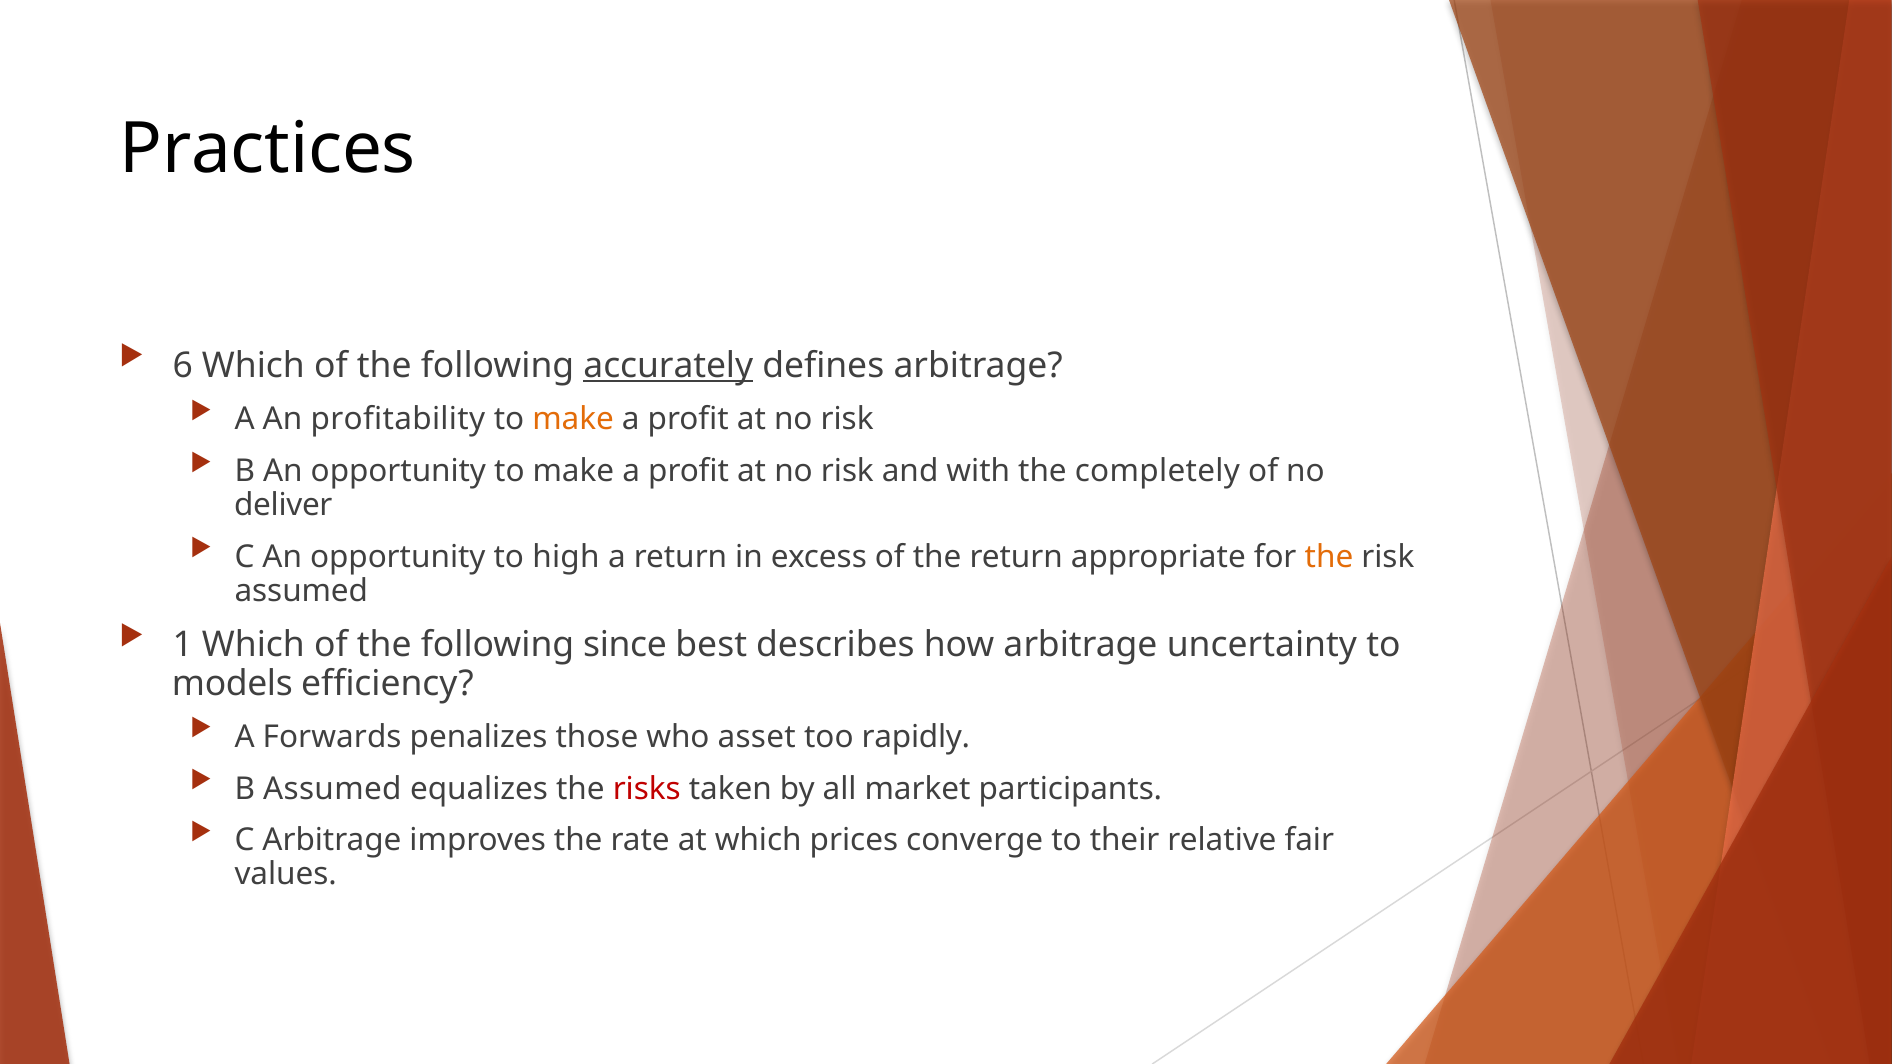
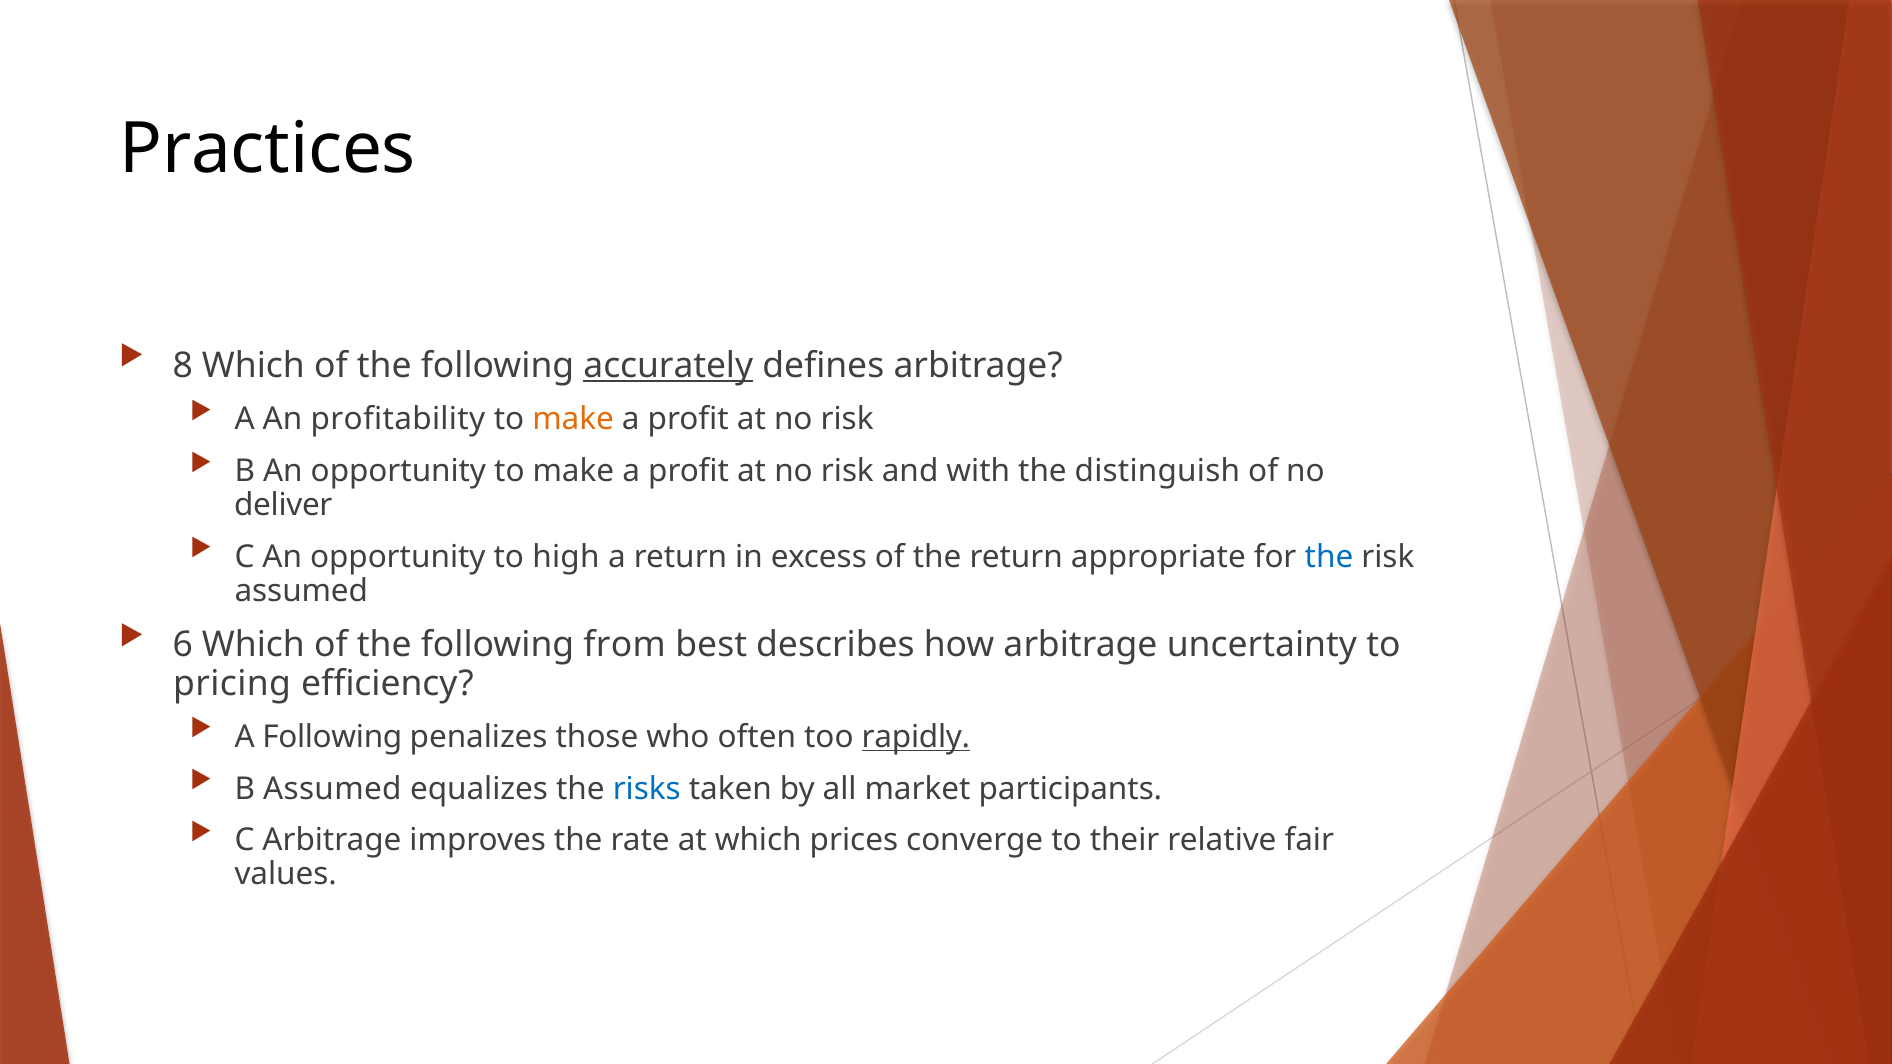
6: 6 -> 8 (183, 366)
completely: completely -> distinguish (1157, 471)
the colour: orange -> blue (1329, 557)
1: 1 -> 6 (183, 645)
since: since -> from (625, 645)
models: models -> pricing (232, 684)
A Forwards: Forwards -> Following (332, 737)
asset: asset -> often (757, 737)
rapidly underline: none -> present (916, 737)
risks colour: red -> blue (647, 789)
